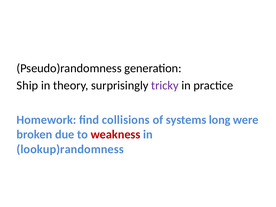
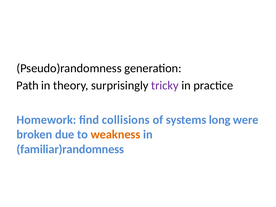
Ship: Ship -> Path (28, 85)
weakness colour: red -> orange (115, 135)
lookup)randomness: lookup)randomness -> familiar)randomness (70, 149)
